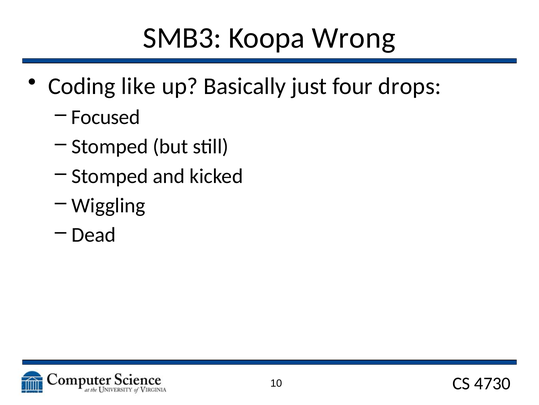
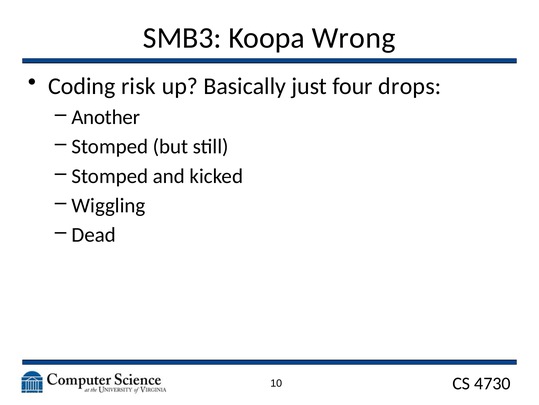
like: like -> risk (138, 86)
Focused: Focused -> Another (106, 117)
